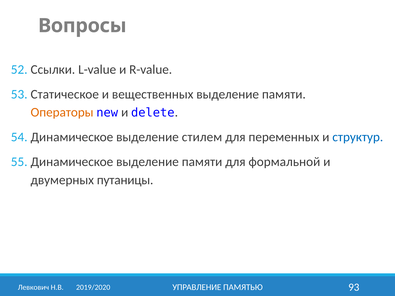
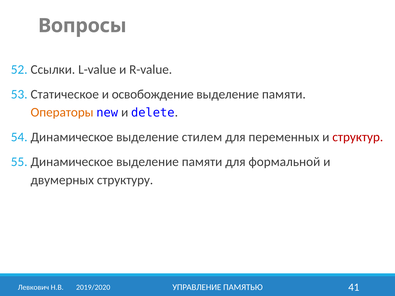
вещественных: вещественных -> освобождение (153, 94)
структур colour: blue -> red (358, 137)
путаницы: путаницы -> структуру (125, 180)
93: 93 -> 41 (354, 288)
